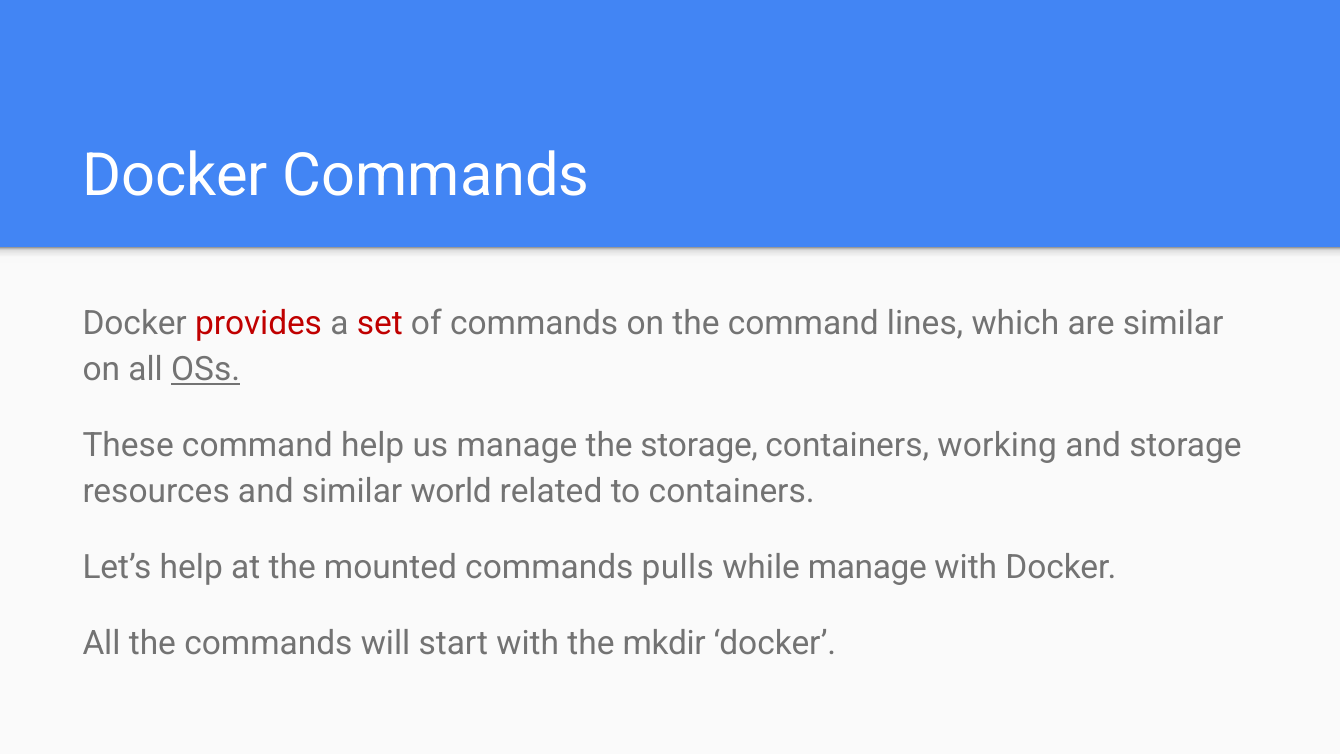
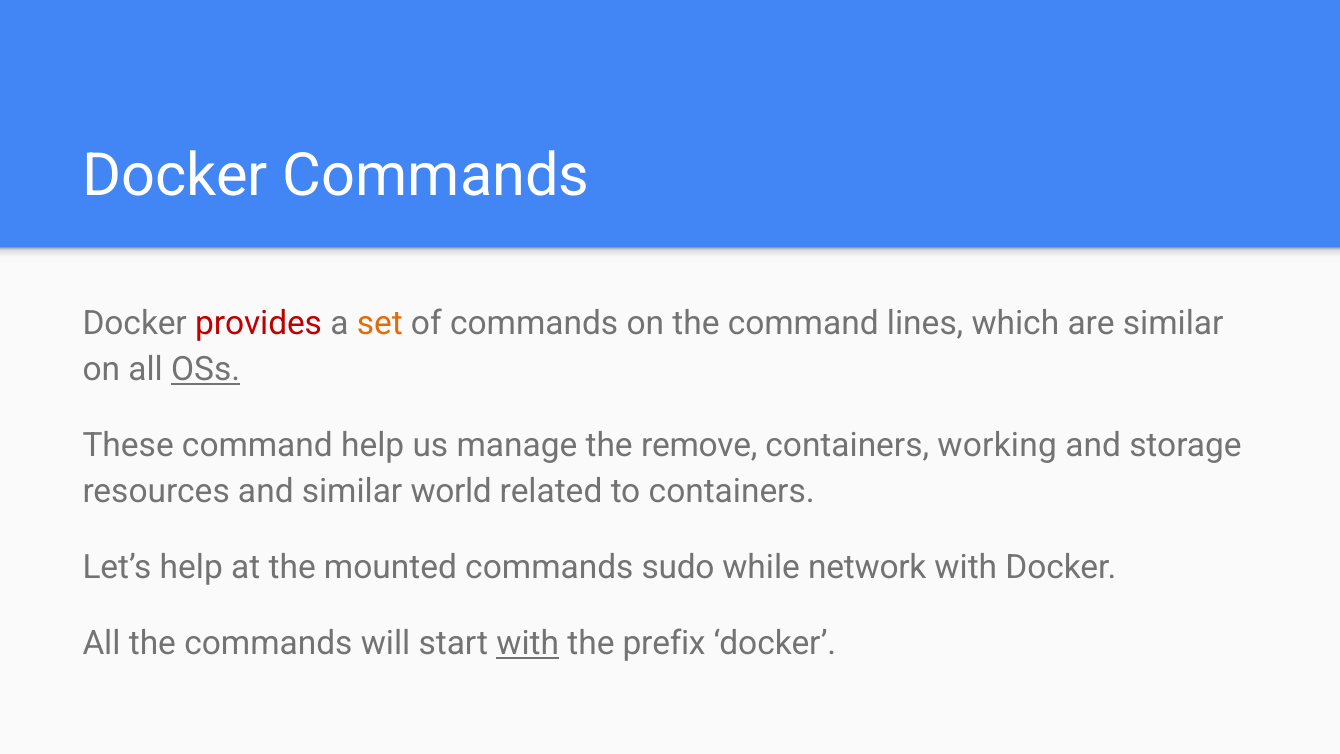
set colour: red -> orange (380, 323)
the storage: storage -> remove (699, 445)
pulls: pulls -> sudo (678, 567)
while manage: manage -> network (867, 567)
with underline: none -> present (528, 643)
mkdir: mkdir -> prefix (664, 643)
